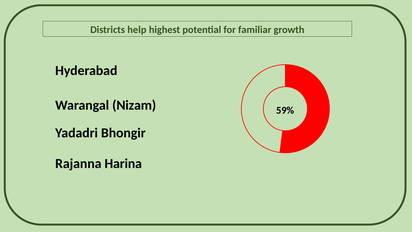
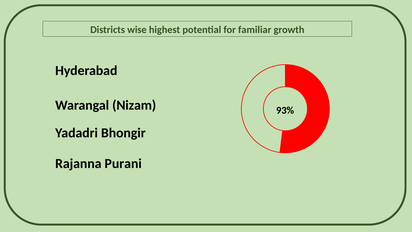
help: help -> wise (137, 30)
59%: 59% -> 93% (285, 110)
Harina: Harina -> Purani (123, 164)
